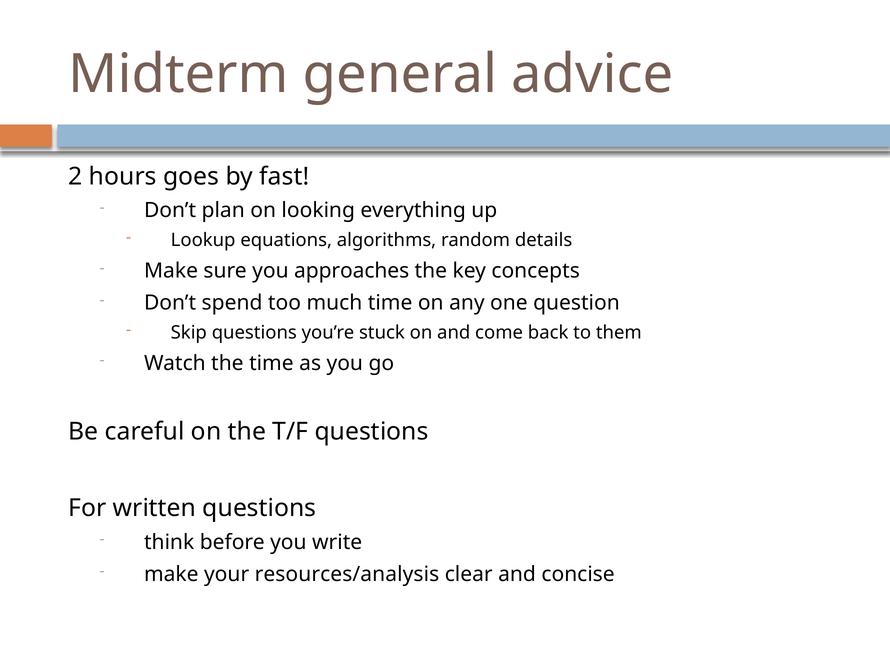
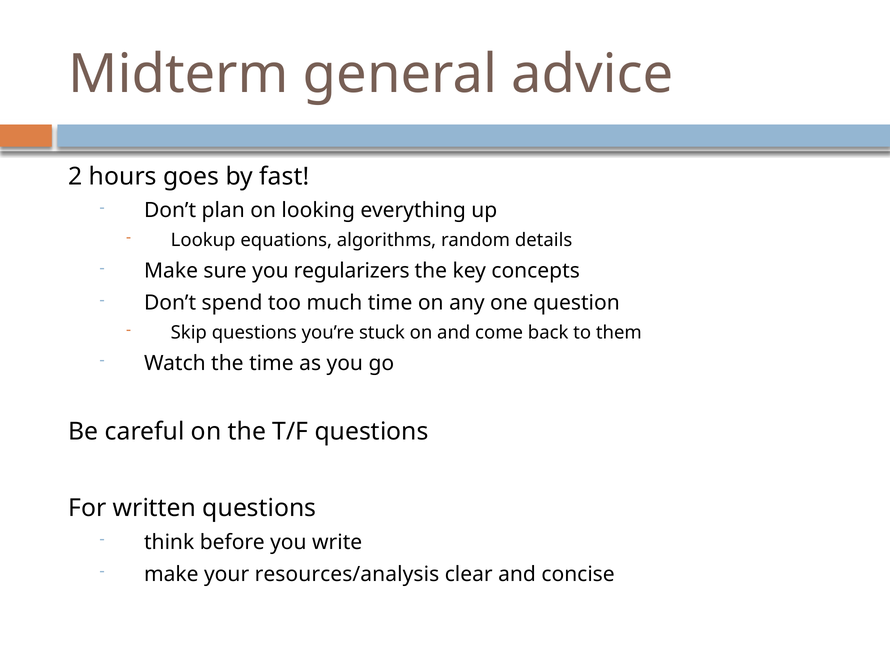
approaches: approaches -> regularizers (352, 271)
